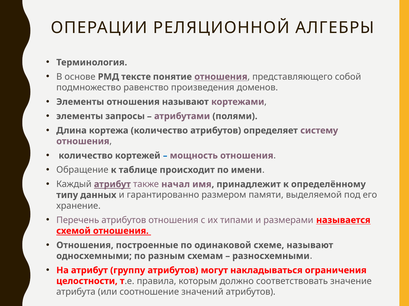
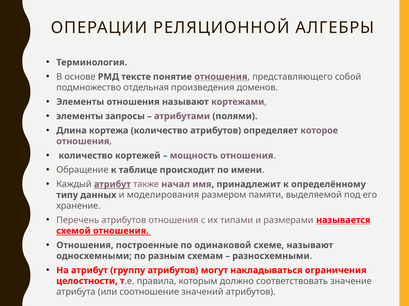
равенство: равенство -> отдельная (146, 88)
систему: систему -> которое (319, 131)
гарантированно: гарантированно -> моделирования (163, 195)
